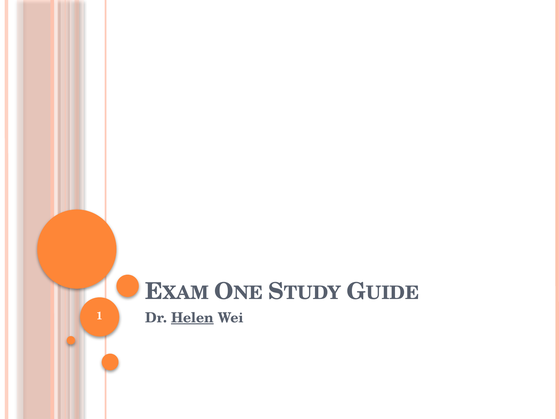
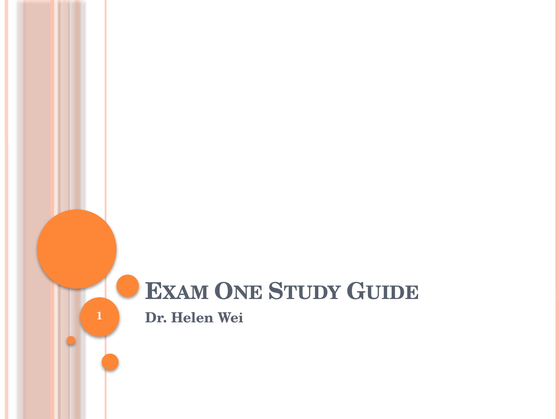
Helen underline: present -> none (192, 318)
